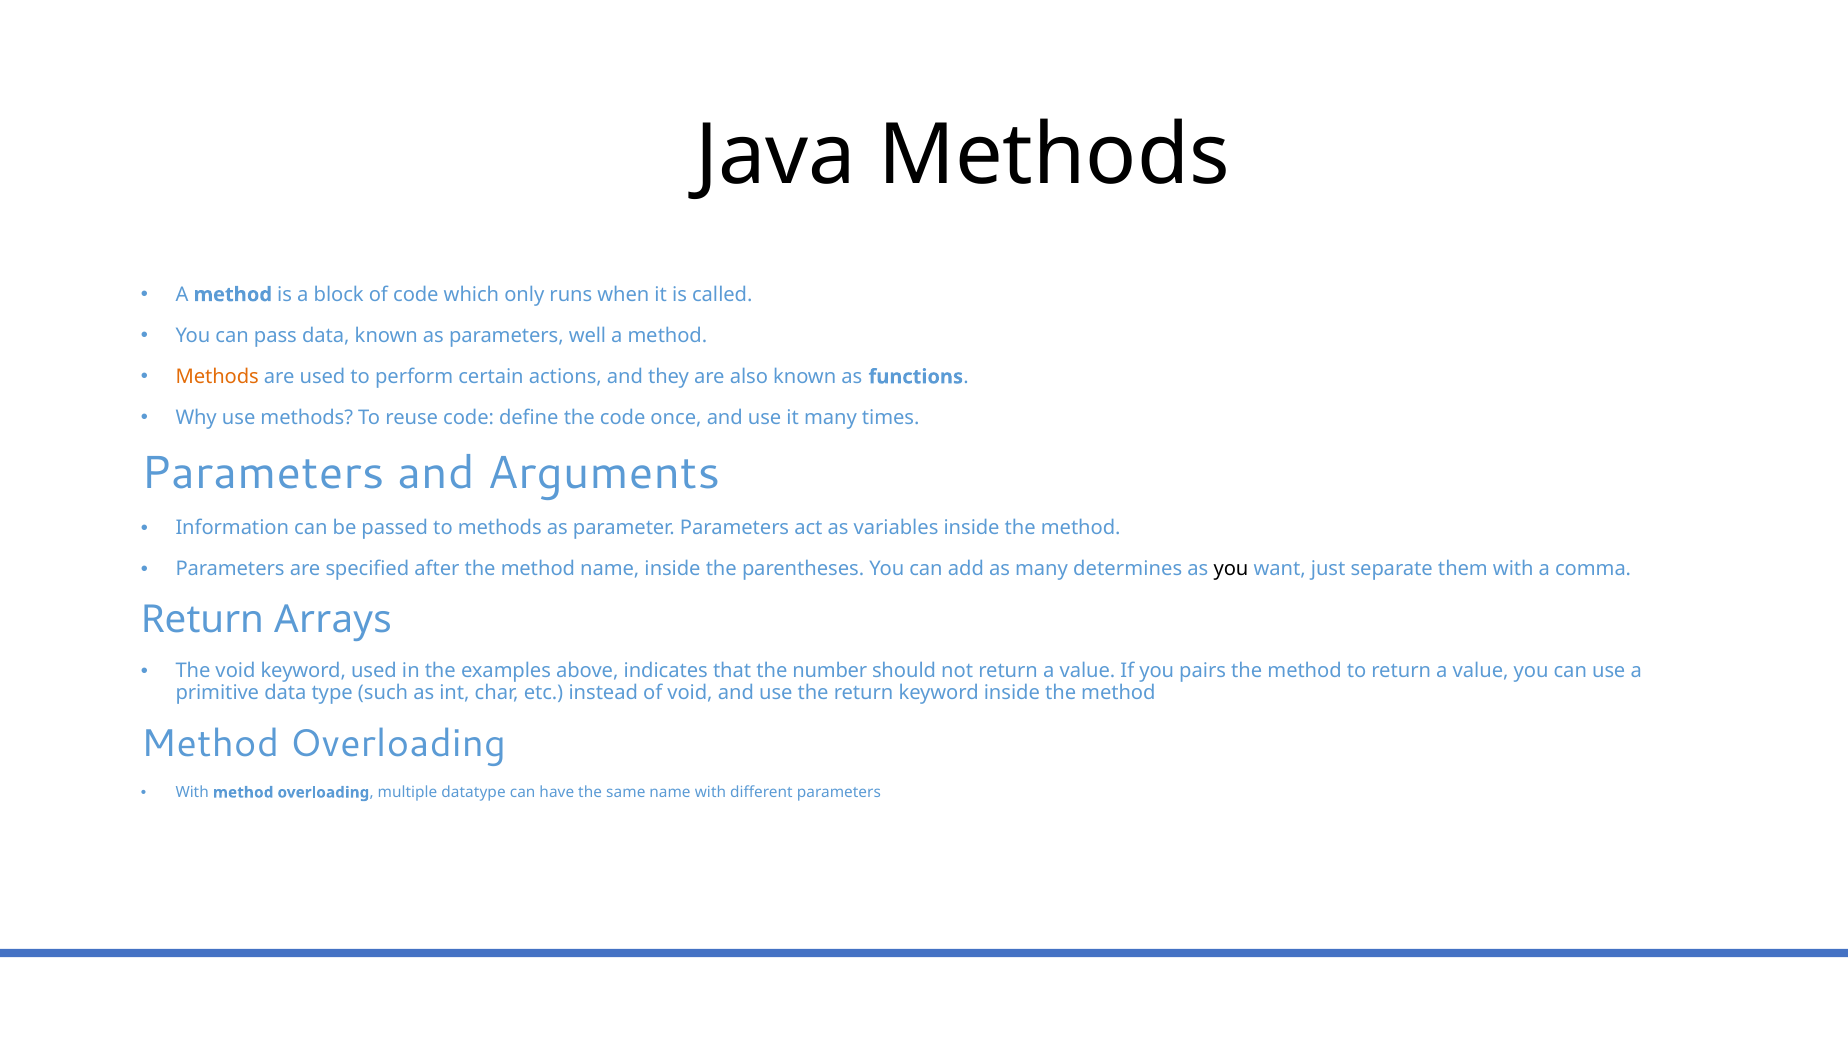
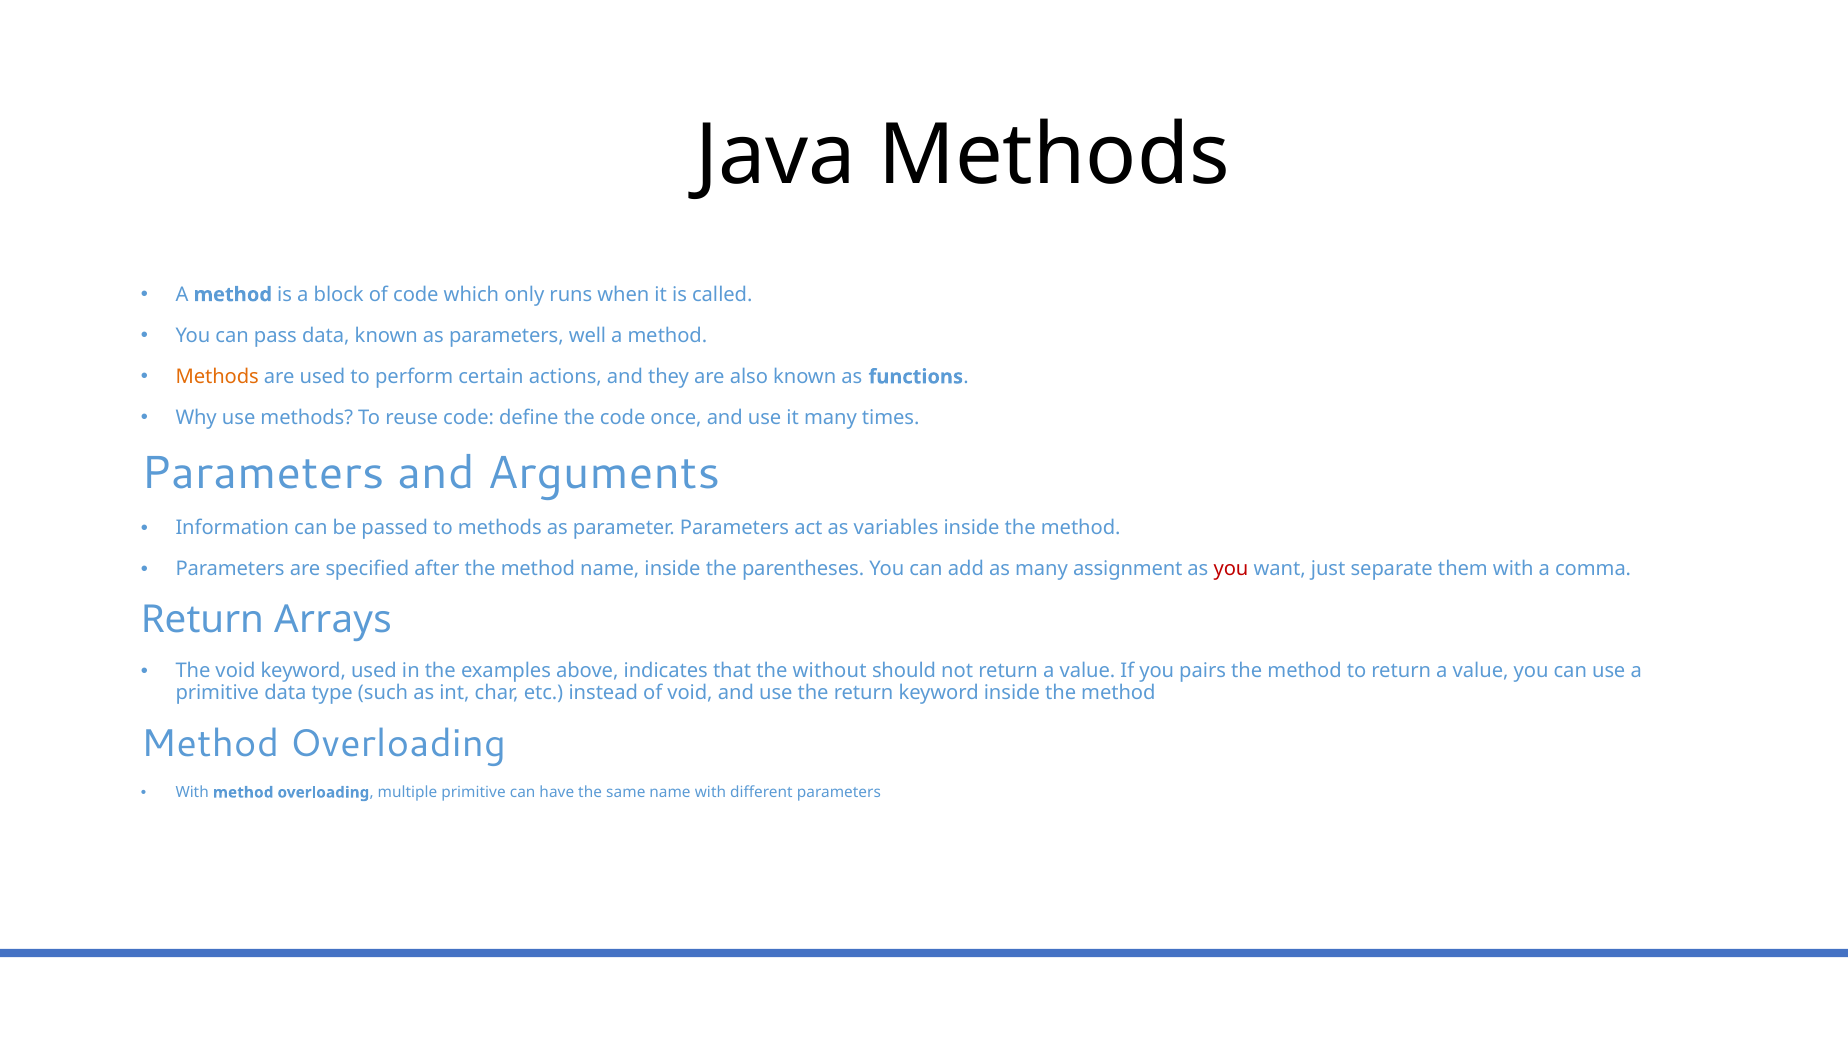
determines: determines -> assignment (1128, 569)
you colour: black -> red (1231, 569)
number: number -> without (830, 671)
multiple datatype: datatype -> primitive (474, 792)
